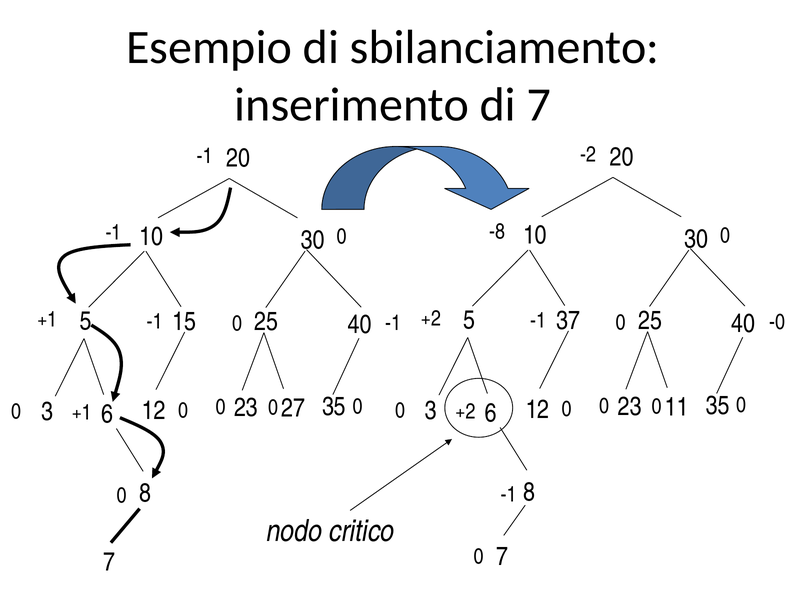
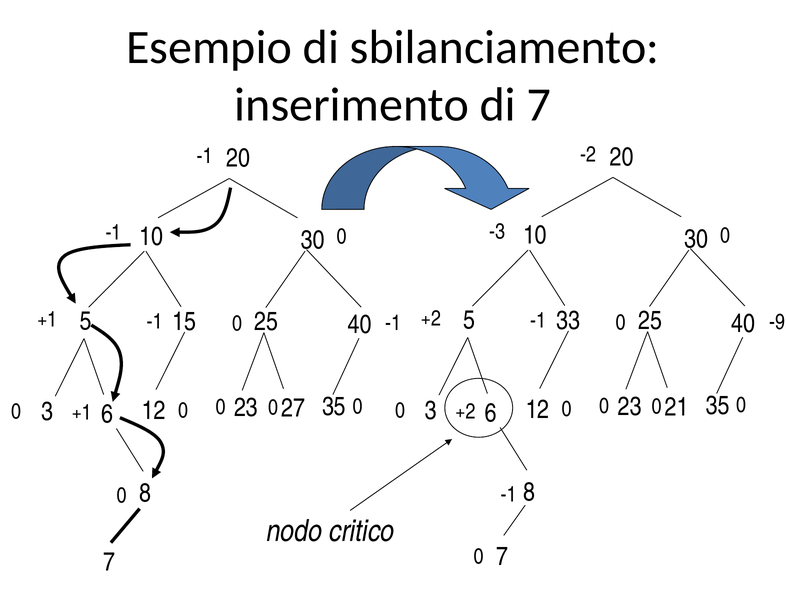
-8: -8 -> -3 (497, 232)
37: 37 -> 33 (568, 321)
-0: -0 -> -9 (777, 322)
11: 11 -> 21 (677, 408)
